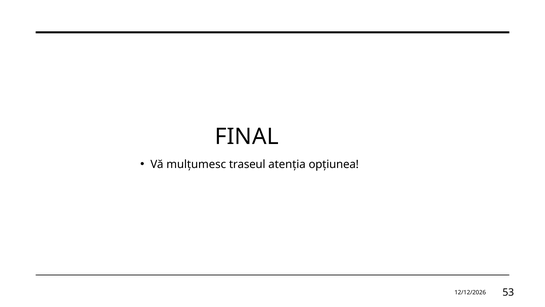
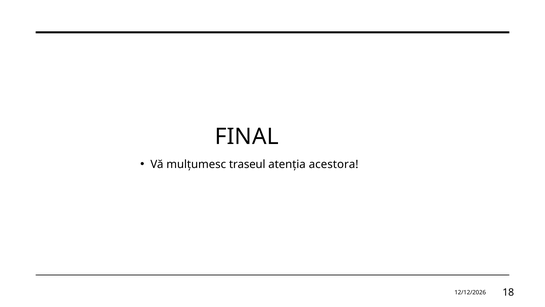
opțiunea: opțiunea -> acestora (334, 164)
53: 53 -> 18 (508, 292)
